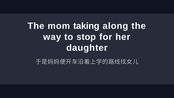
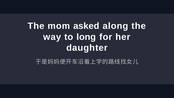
taking: taking -> asked (86, 26)
stop: stop -> long (86, 37)
